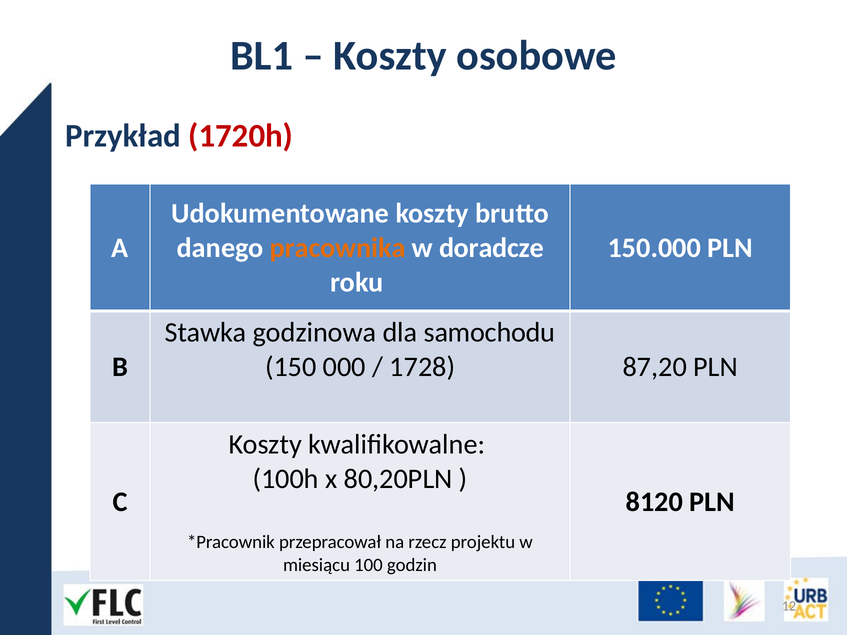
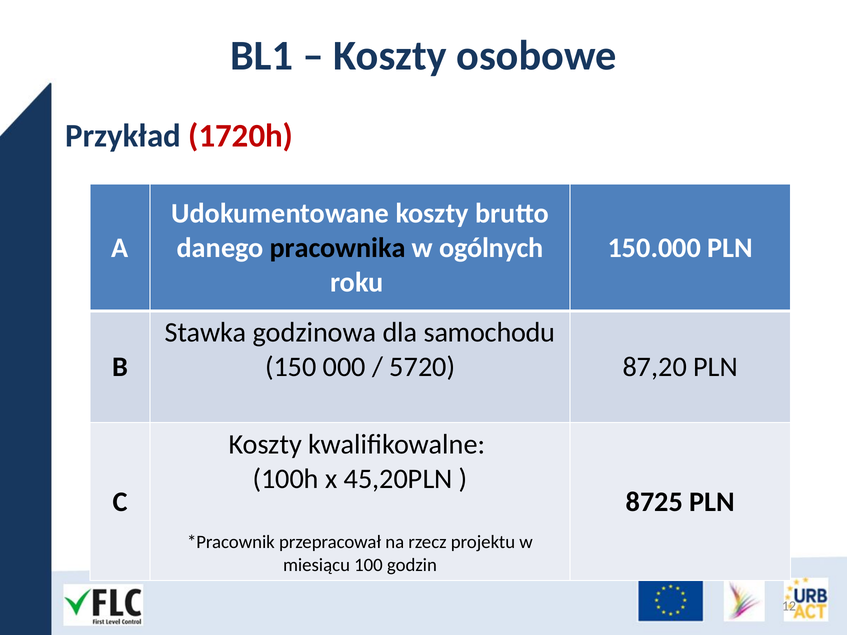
pracownika colour: orange -> black (338, 248)
doradcze: doradcze -> ogólnych (491, 248)
1728: 1728 -> 5720 (422, 367)
80,20PLN: 80,20PLN -> 45,20PLN (398, 479)
8120: 8120 -> 8725 (654, 502)
